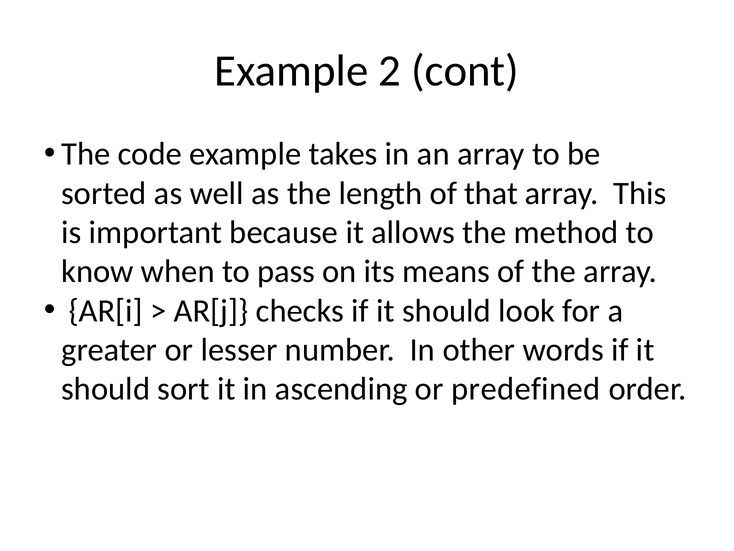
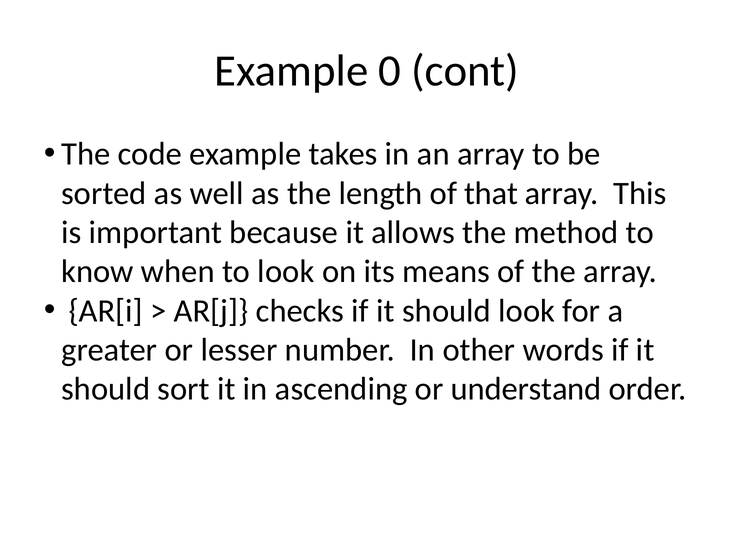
2: 2 -> 0 (390, 71)
to pass: pass -> look (286, 271)
predefined: predefined -> understand (526, 389)
